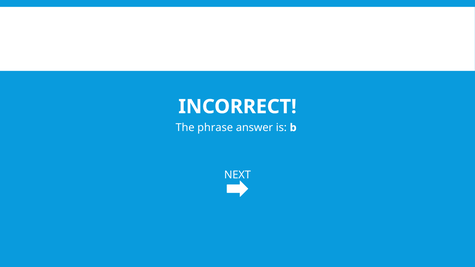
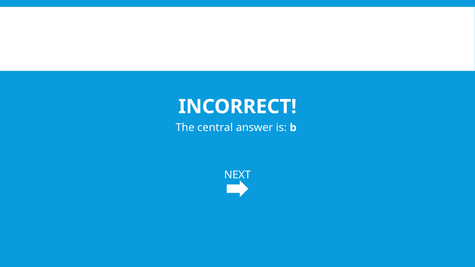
phrase: phrase -> central (215, 128)
